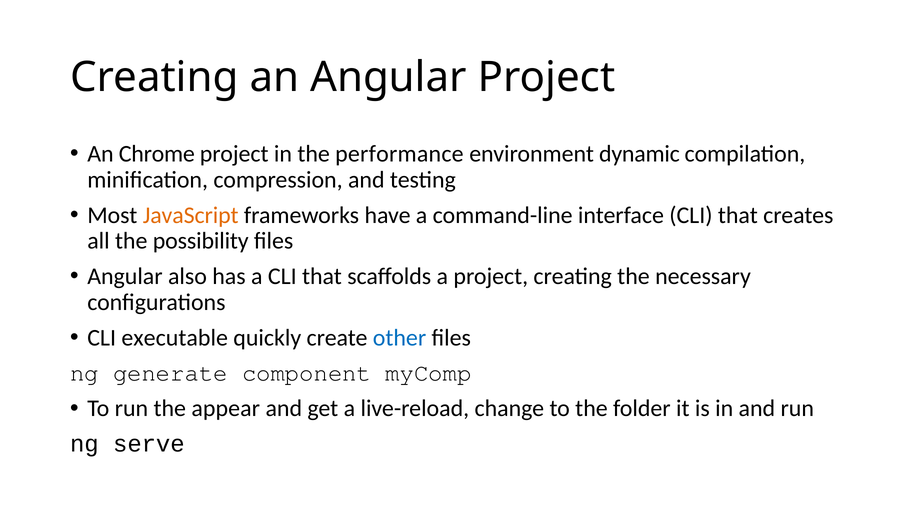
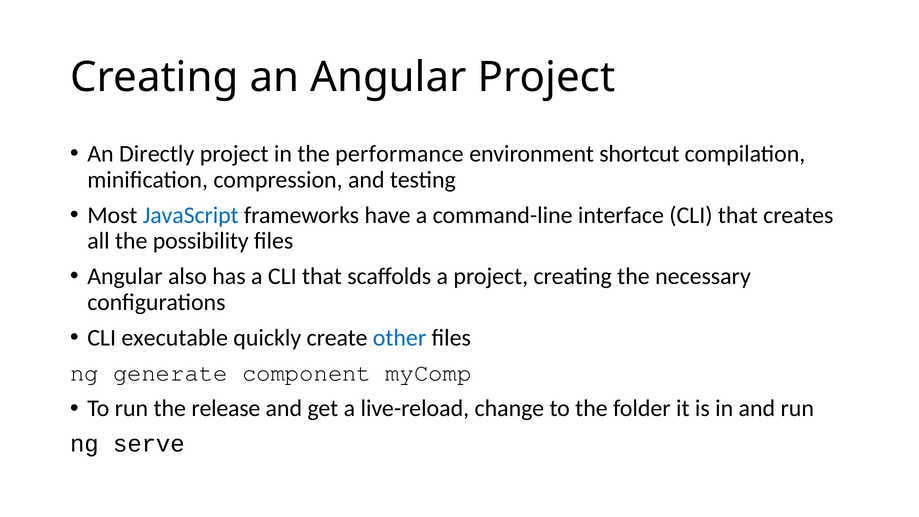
Chrome: Chrome -> Directly (157, 154)
dynamic: dynamic -> shortcut (639, 154)
JavaScript colour: orange -> blue (191, 215)
appear: appear -> release (226, 408)
